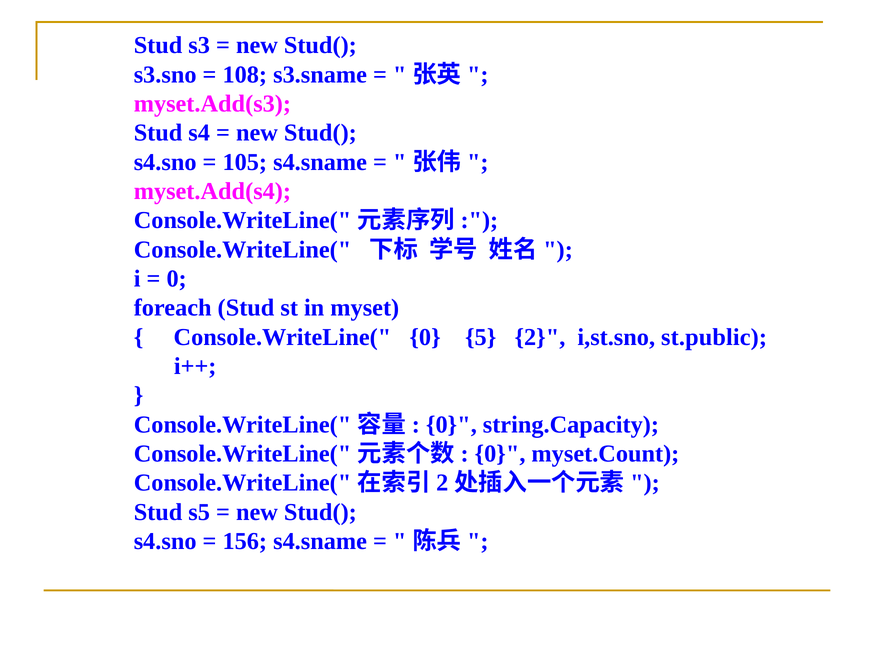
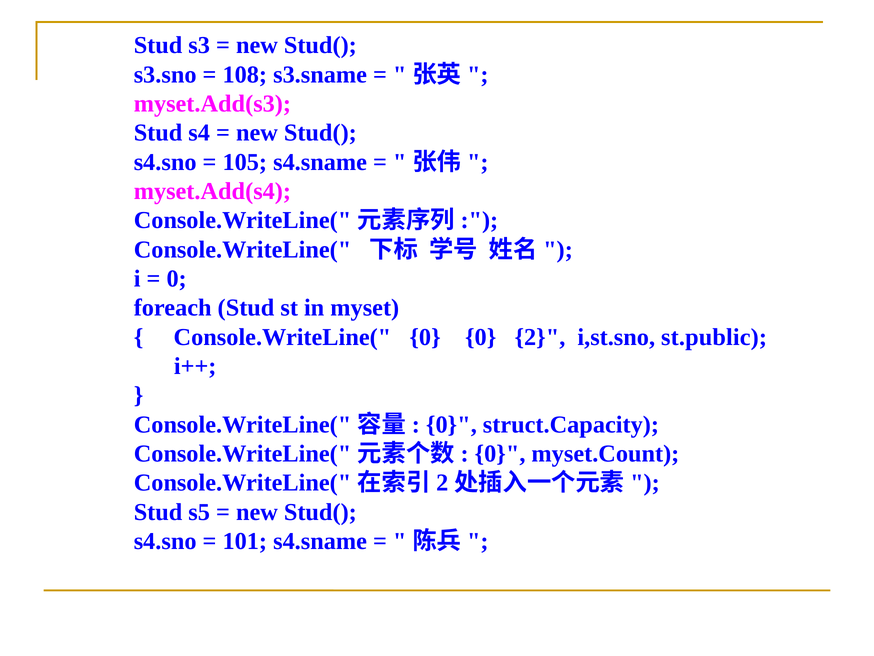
0 5: 5 -> 0 (481, 337)
string.Capacity: string.Capacity -> struct.Capacity (571, 424)
156: 156 -> 101 (245, 541)
